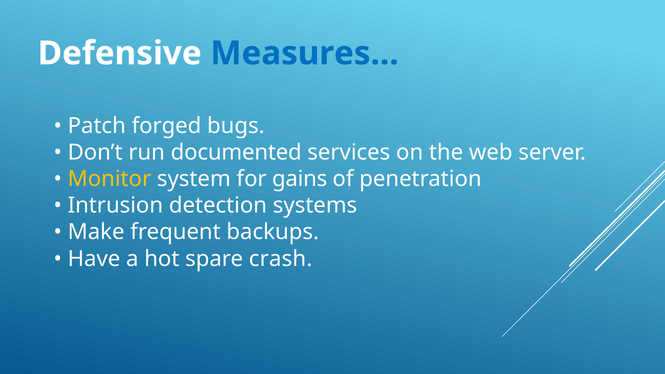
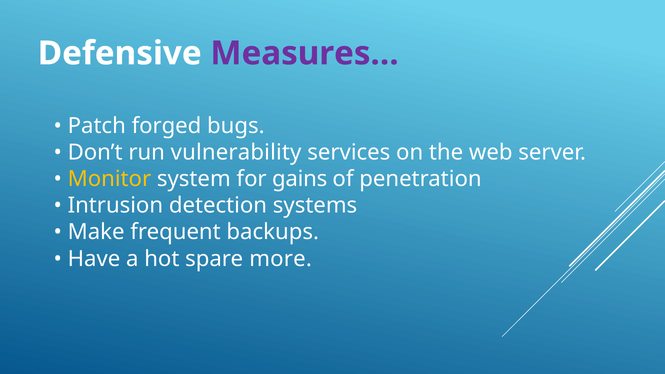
Measures… colour: blue -> purple (305, 53)
documented: documented -> vulnerability (236, 152)
crash: crash -> more (281, 259)
